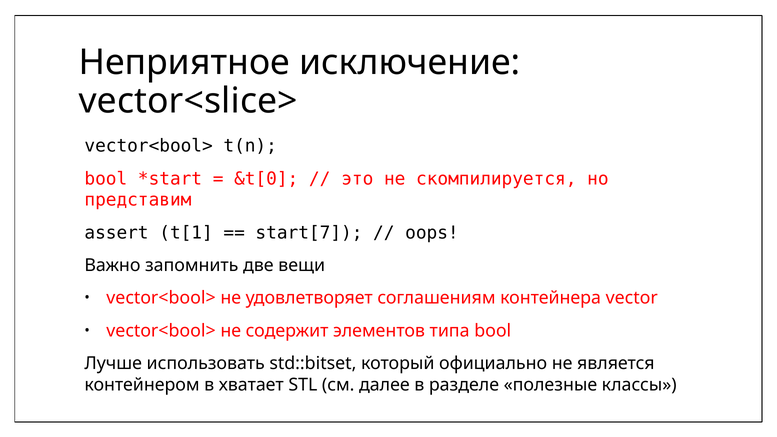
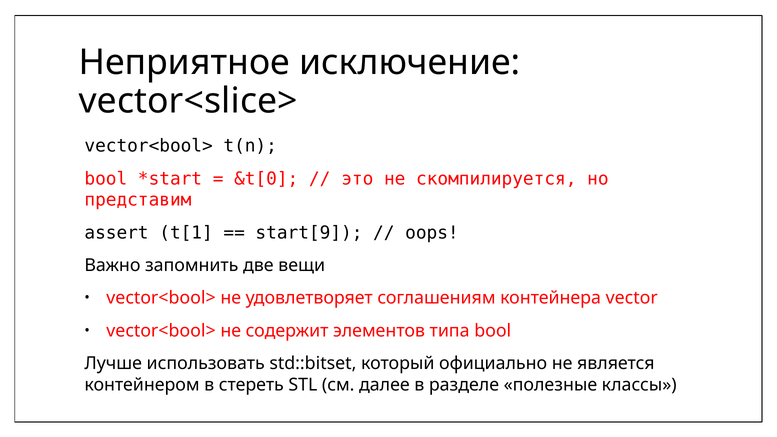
start[7: start[7 -> start[9 (309, 233)
хватает: хватает -> стереть (251, 385)
